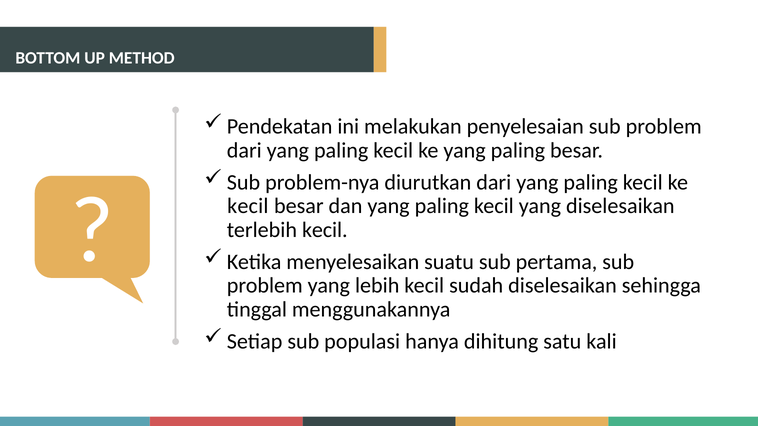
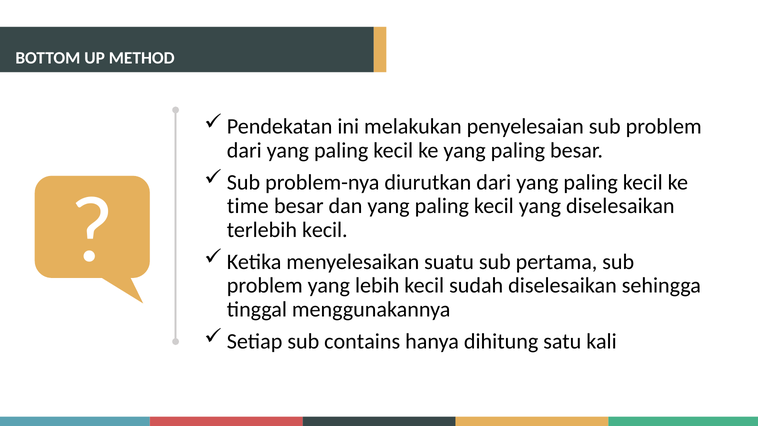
kecil: kecil -> time (248, 206)
populasi: populasi -> contains (362, 342)
